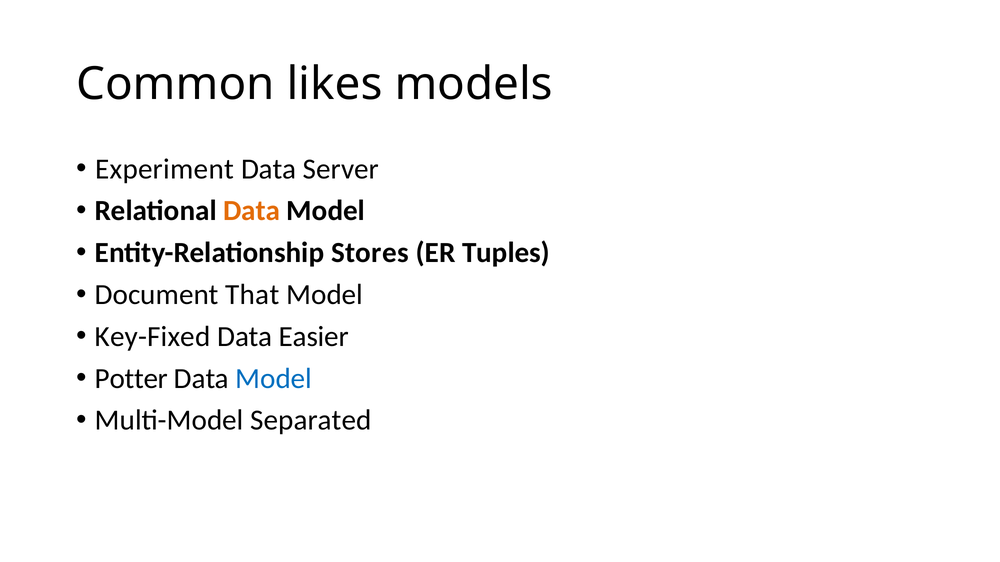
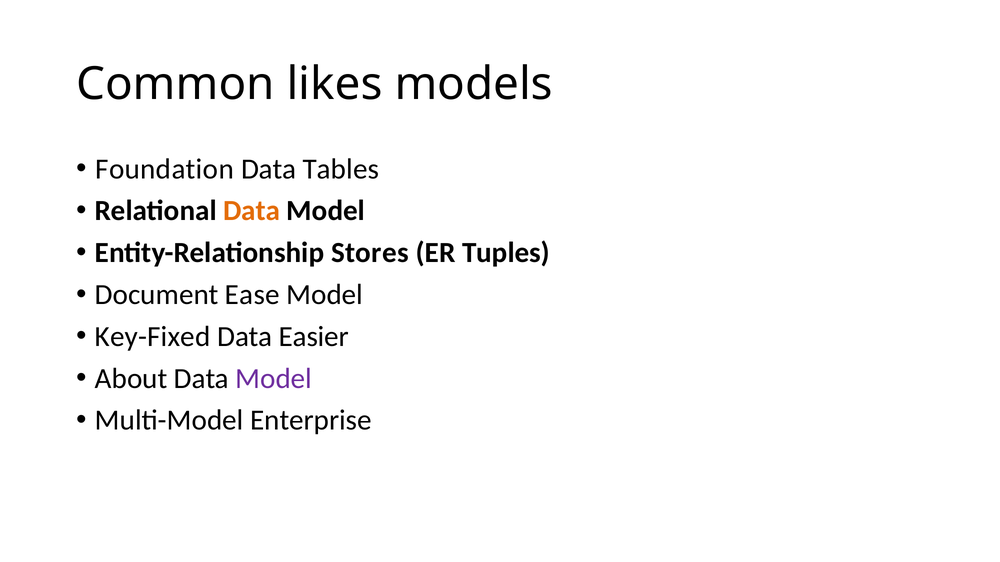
Experiment: Experiment -> Foundation (165, 169)
Server: Server -> Tables (341, 169)
That: That -> Ease (252, 295)
Potter: Potter -> About (131, 379)
Model colour: blue -> purple (274, 379)
Separated: Separated -> Enterprise (311, 421)
